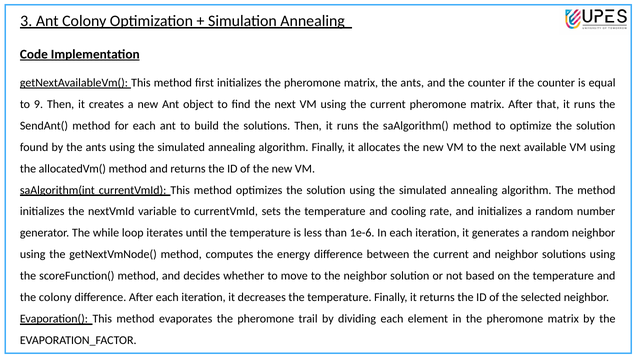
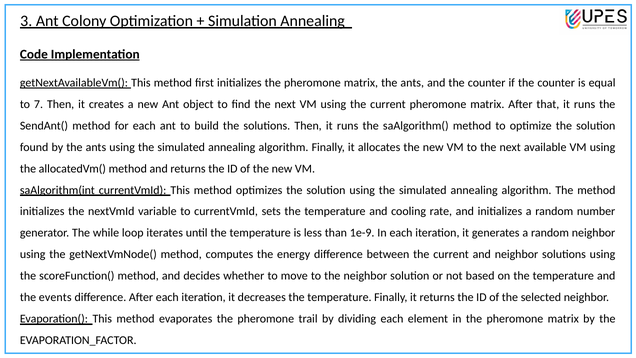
9: 9 -> 7 (39, 104)
1e-6: 1e-6 -> 1e-9 (362, 233)
the colony: colony -> events (55, 297)
